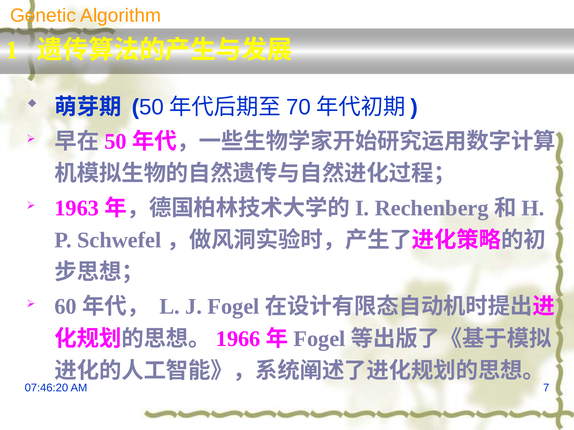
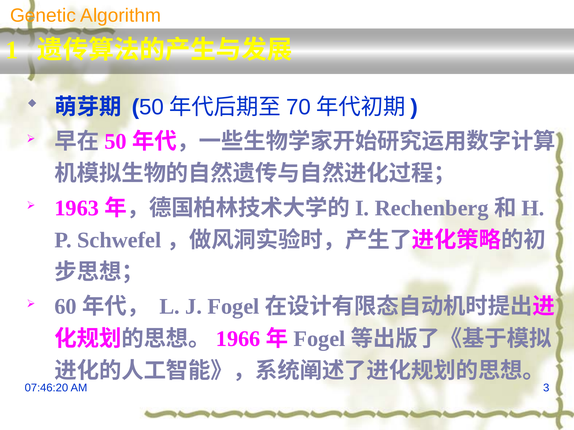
7: 7 -> 3 (546, 388)
